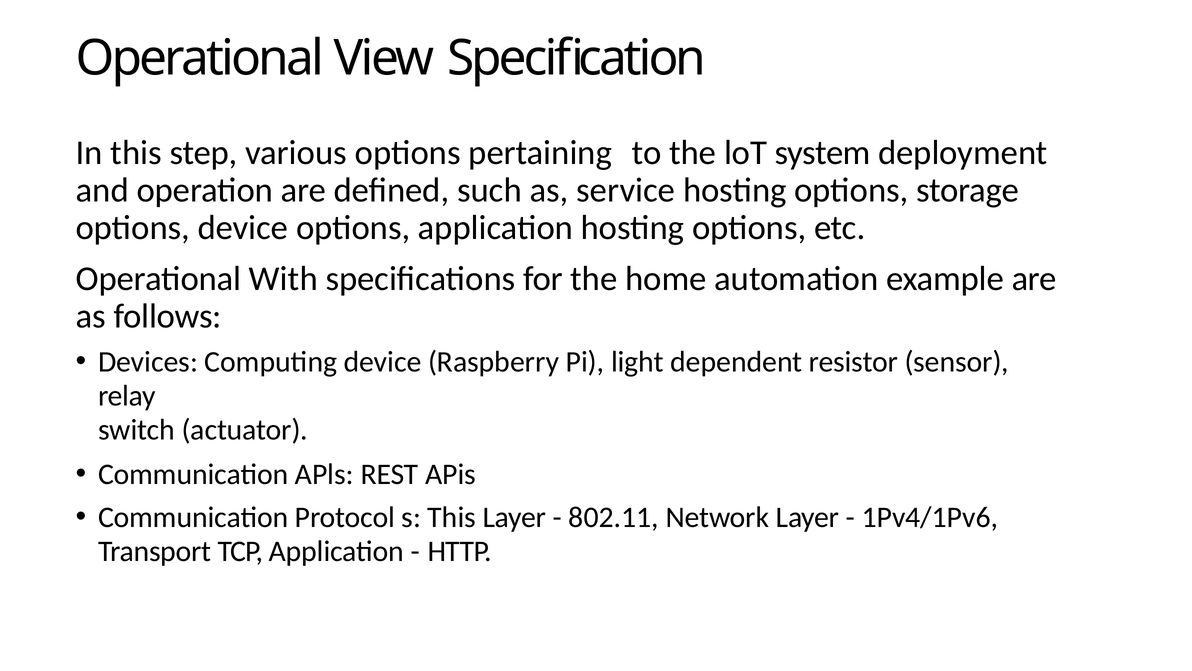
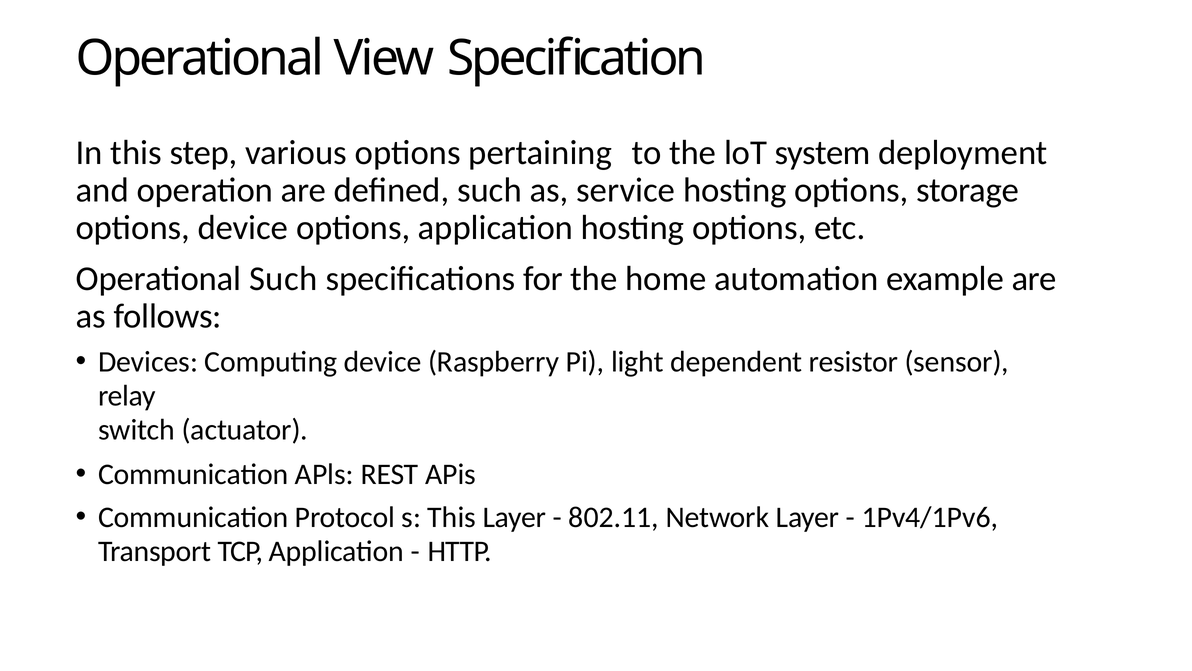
Operational With: With -> Such (283, 279)
